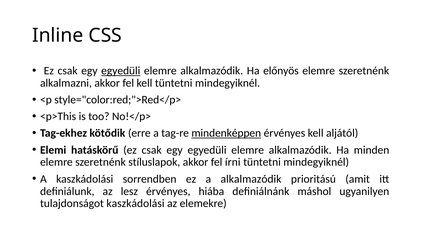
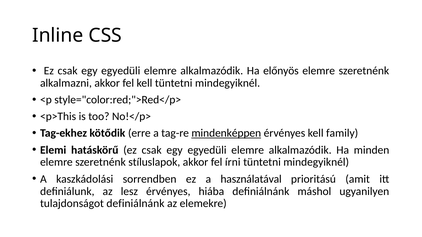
egyedüli underline: present -> none (121, 71)
aljától: aljától -> family (342, 133)
a alkalmazódik: alkalmazódik -> használatával (251, 179)
tulajdonságot kaszkádolási: kaszkádolási -> definiálnánk (135, 204)
